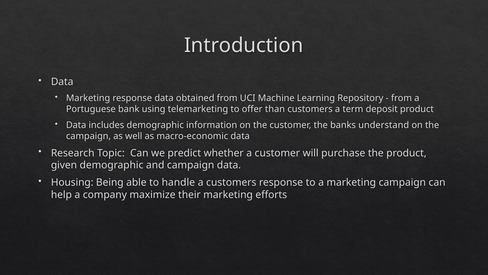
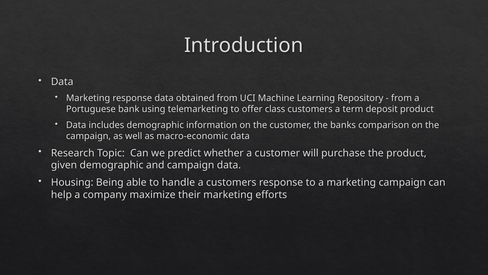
than: than -> class (275, 109)
understand: understand -> comparison (384, 125)
